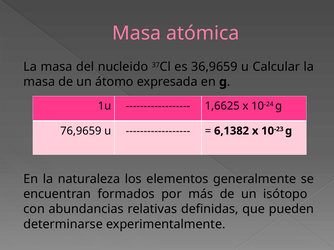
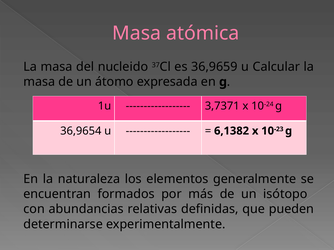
1,6625: 1,6625 -> 3,7371 (222, 106)
76,9659: 76,9659 -> 36,9654 (81, 131)
